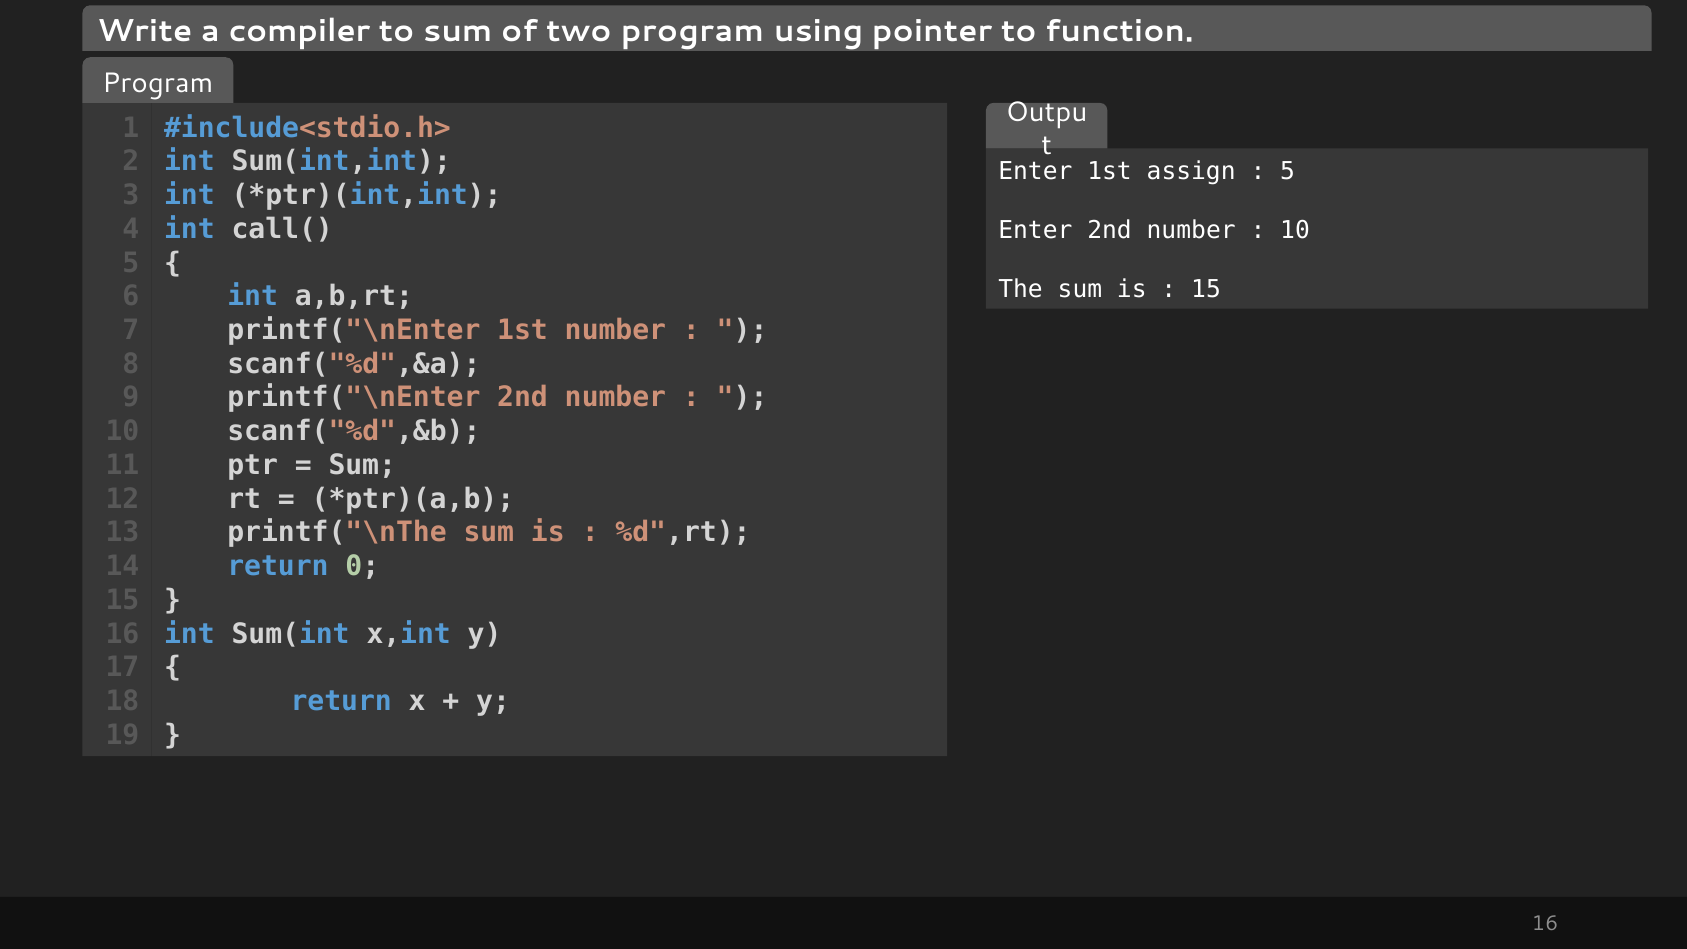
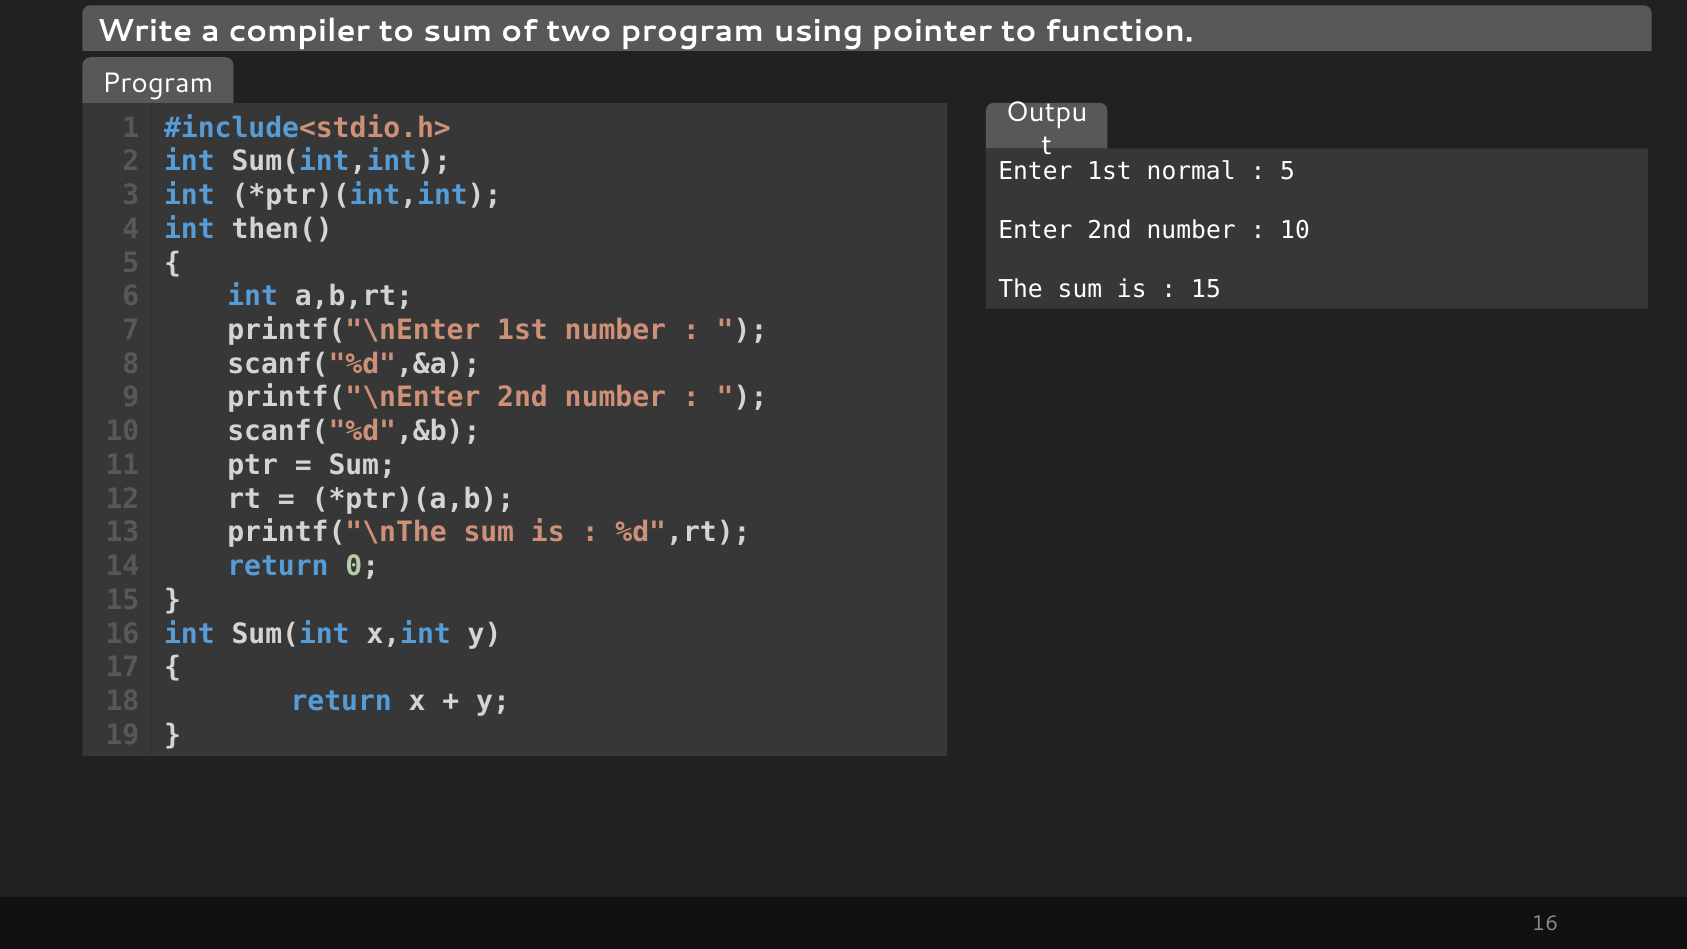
assign: assign -> normal (1191, 171)
call(: call( -> then( (282, 229)
